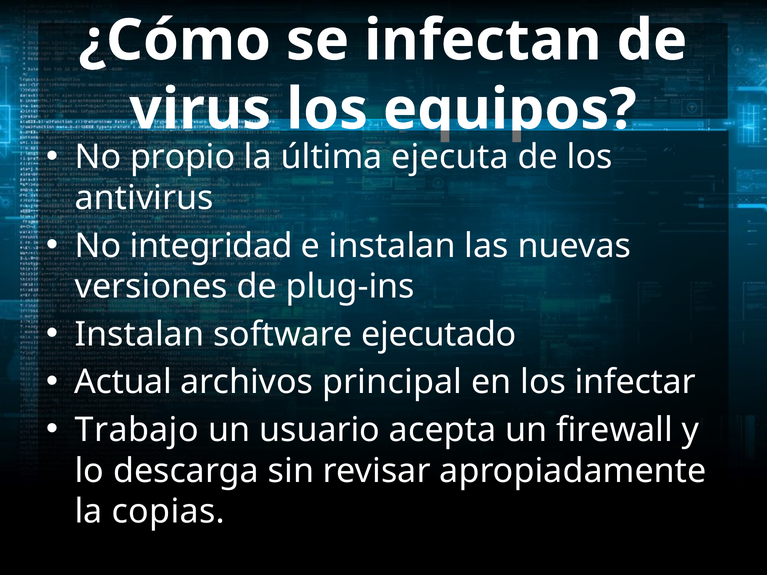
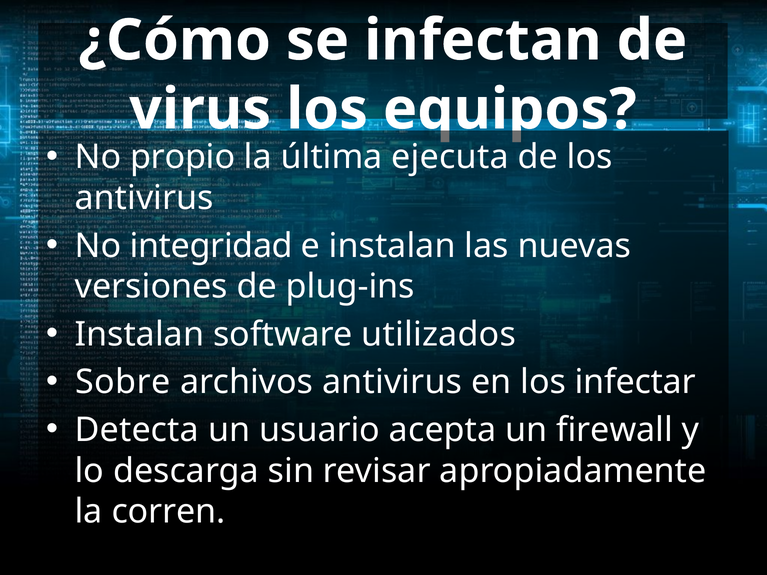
ejecutado: ejecutado -> utilizados (439, 335)
Actual: Actual -> Sobre (123, 382)
archivos principal: principal -> antivirus (392, 382)
Trabajo: Trabajo -> Detecta (137, 430)
copias: copias -> corren (168, 512)
